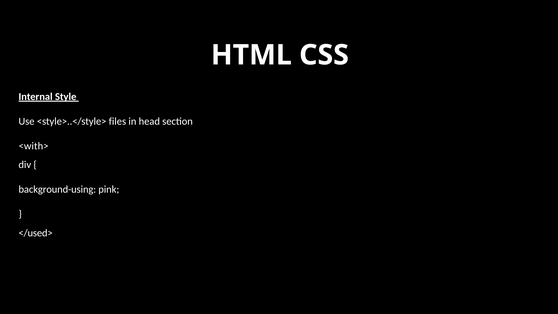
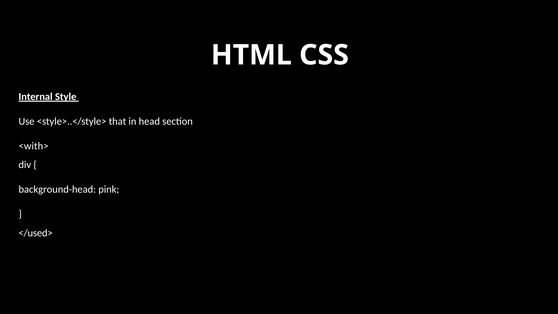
files: files -> that (117, 121)
background-using: background-using -> background-head (57, 189)
